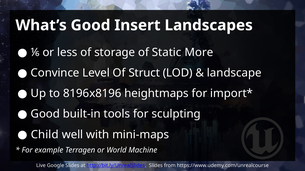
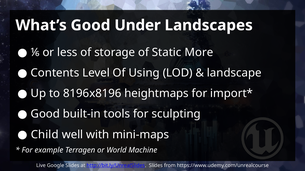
Insert: Insert -> Under (138, 25)
Convince: Convince -> Contents (55, 73)
Struct: Struct -> Using (144, 73)
